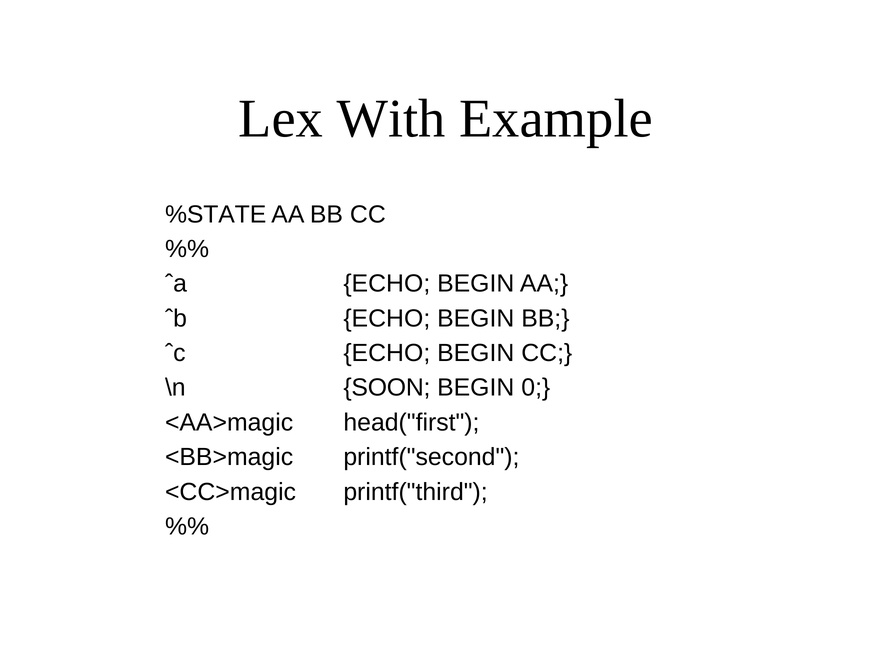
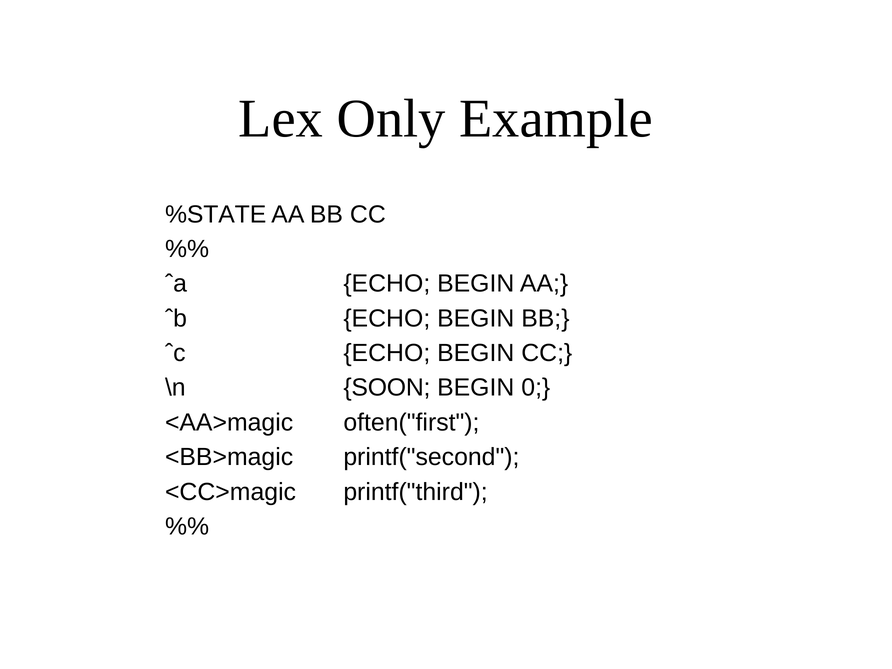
With: With -> Only (391, 119)
head("ﬁrst: head("ﬁrst -> often("ﬁrst (411, 423)
